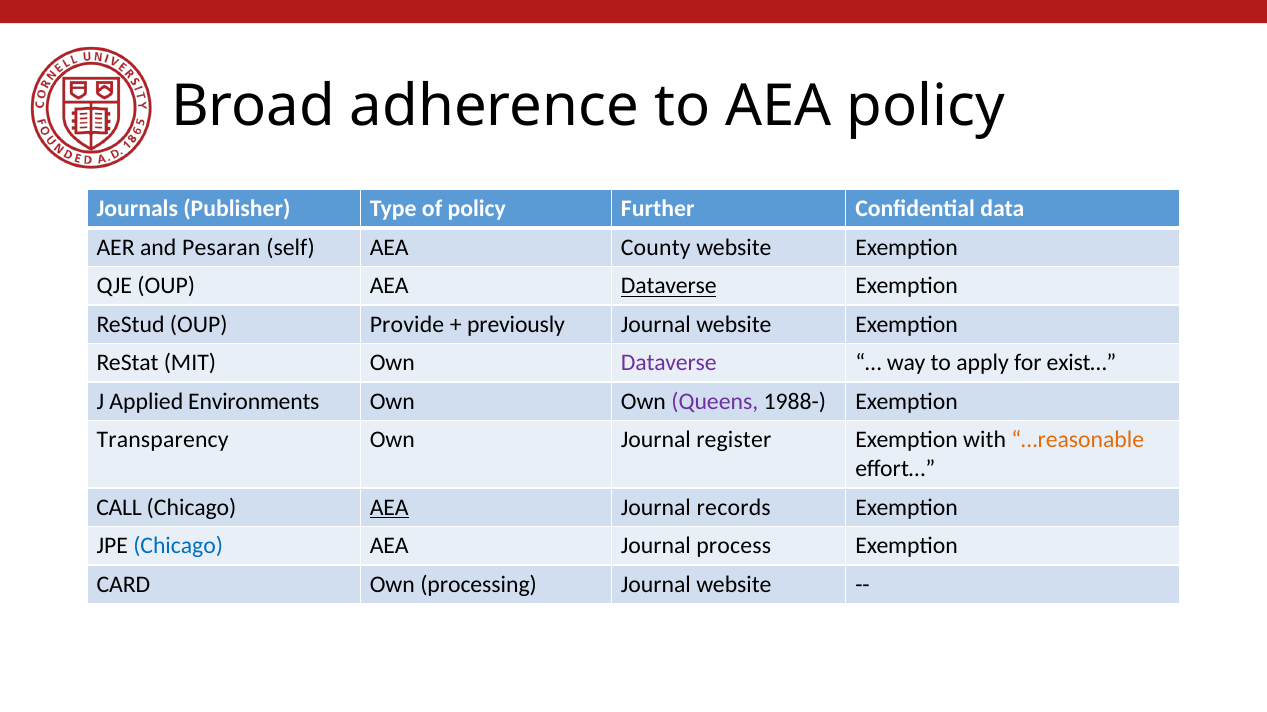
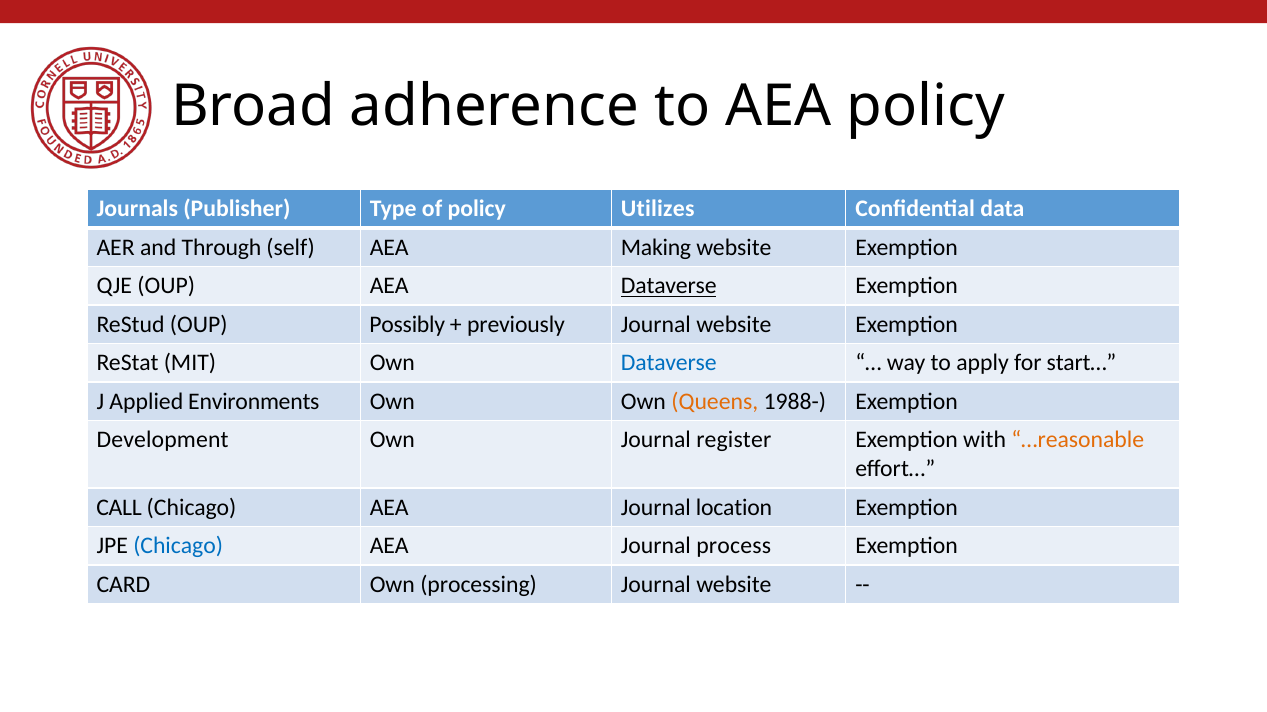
Further: Further -> Utilizes (658, 209)
Pesaran: Pesaran -> Through (221, 248)
County: County -> Making (656, 248)
Provide: Provide -> Possibly (407, 325)
Dataverse colour: purple -> blue (669, 363)
exist…: exist… -> start… (1082, 363)
Queens colour: purple -> orange (715, 402)
Transparency: Transparency -> Development (163, 440)
AEA underline: present -> none (389, 508)
records: records -> location (734, 508)
